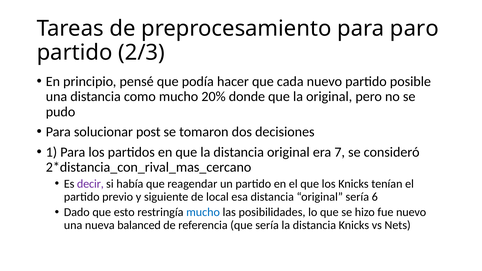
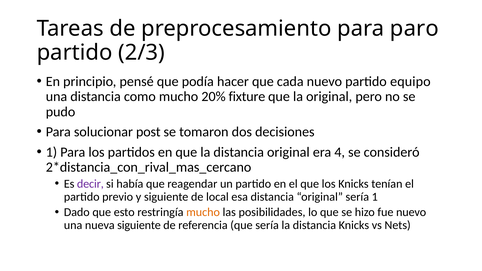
posible: posible -> equipo (410, 81)
donde: donde -> fixture (247, 97)
7: 7 -> 4 (340, 152)
sería 6: 6 -> 1 (375, 197)
mucho colour: blue -> orange (203, 212)
nueva balanced: balanced -> siguiente (139, 225)
